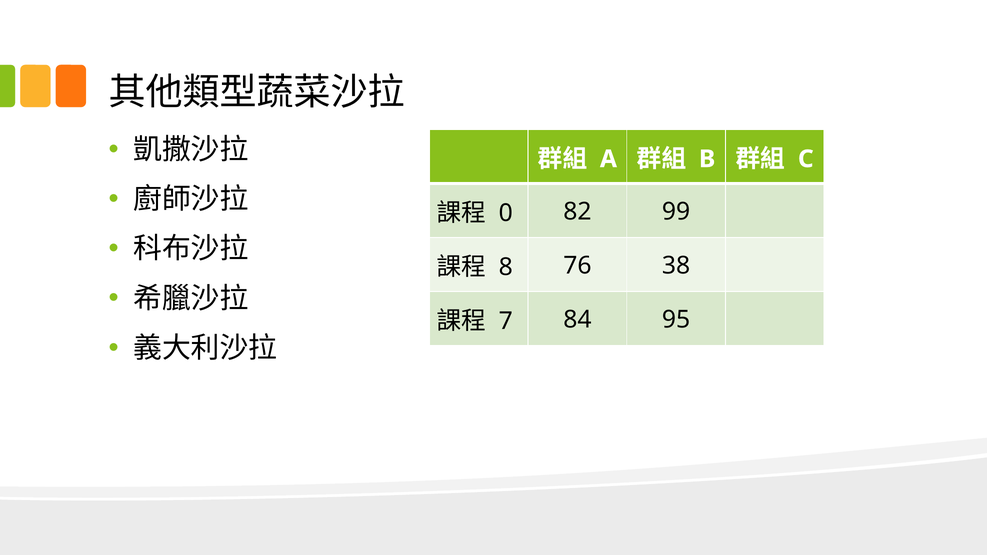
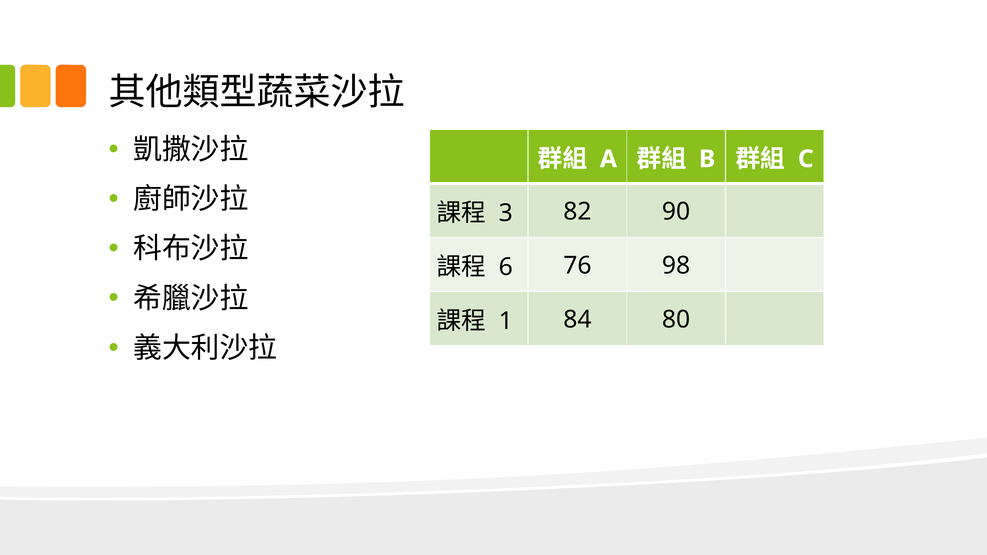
0: 0 -> 3 (506, 213)
99: 99 -> 90 (676, 212)
8: 8 -> 6 (506, 267)
38: 38 -> 98 (676, 266)
7: 7 -> 1 (506, 321)
95: 95 -> 80 (676, 320)
